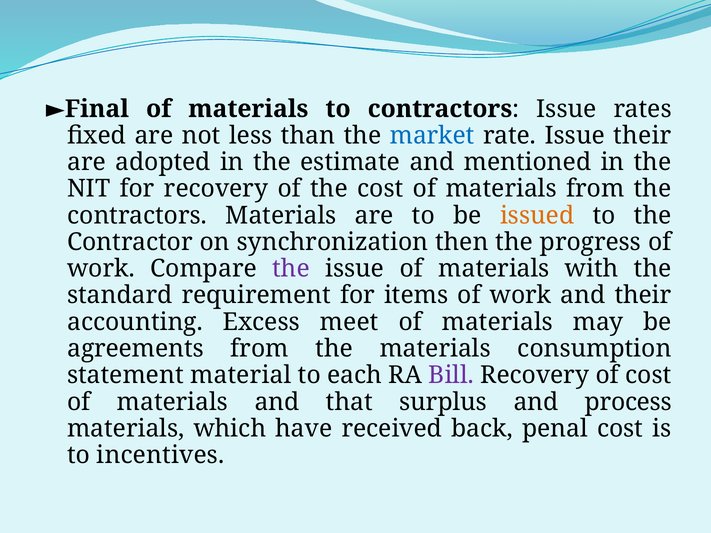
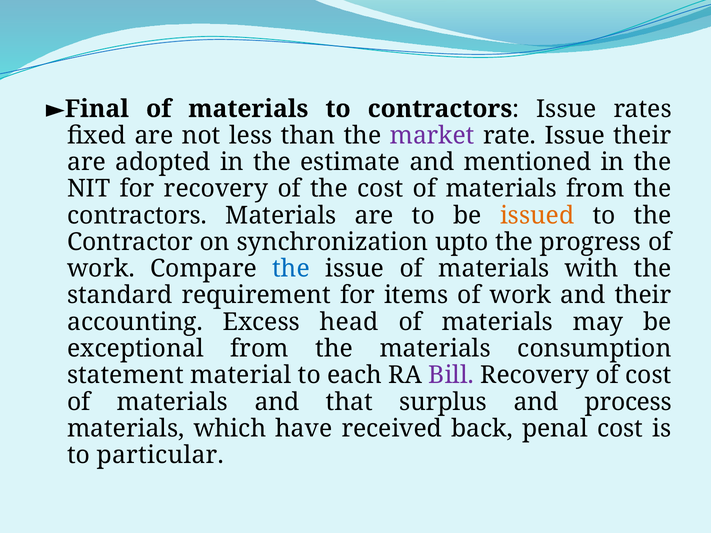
market colour: blue -> purple (432, 136)
then: then -> upto (462, 242)
the colour: purple -> blue (291, 269)
meet: meet -> head (349, 322)
agreements: agreements -> exceptional (135, 349)
incentives: incentives -> particular (160, 455)
